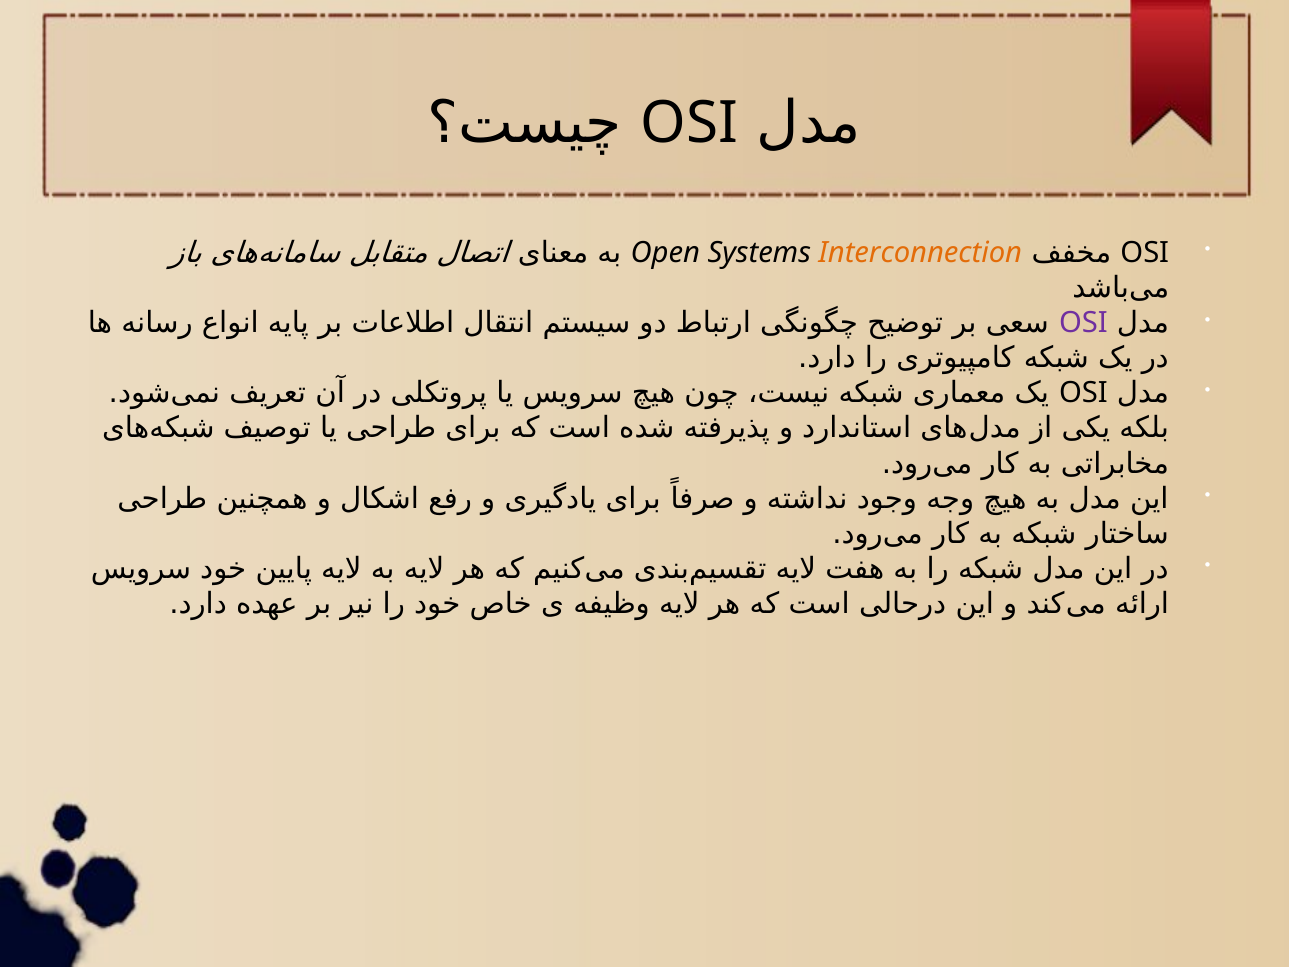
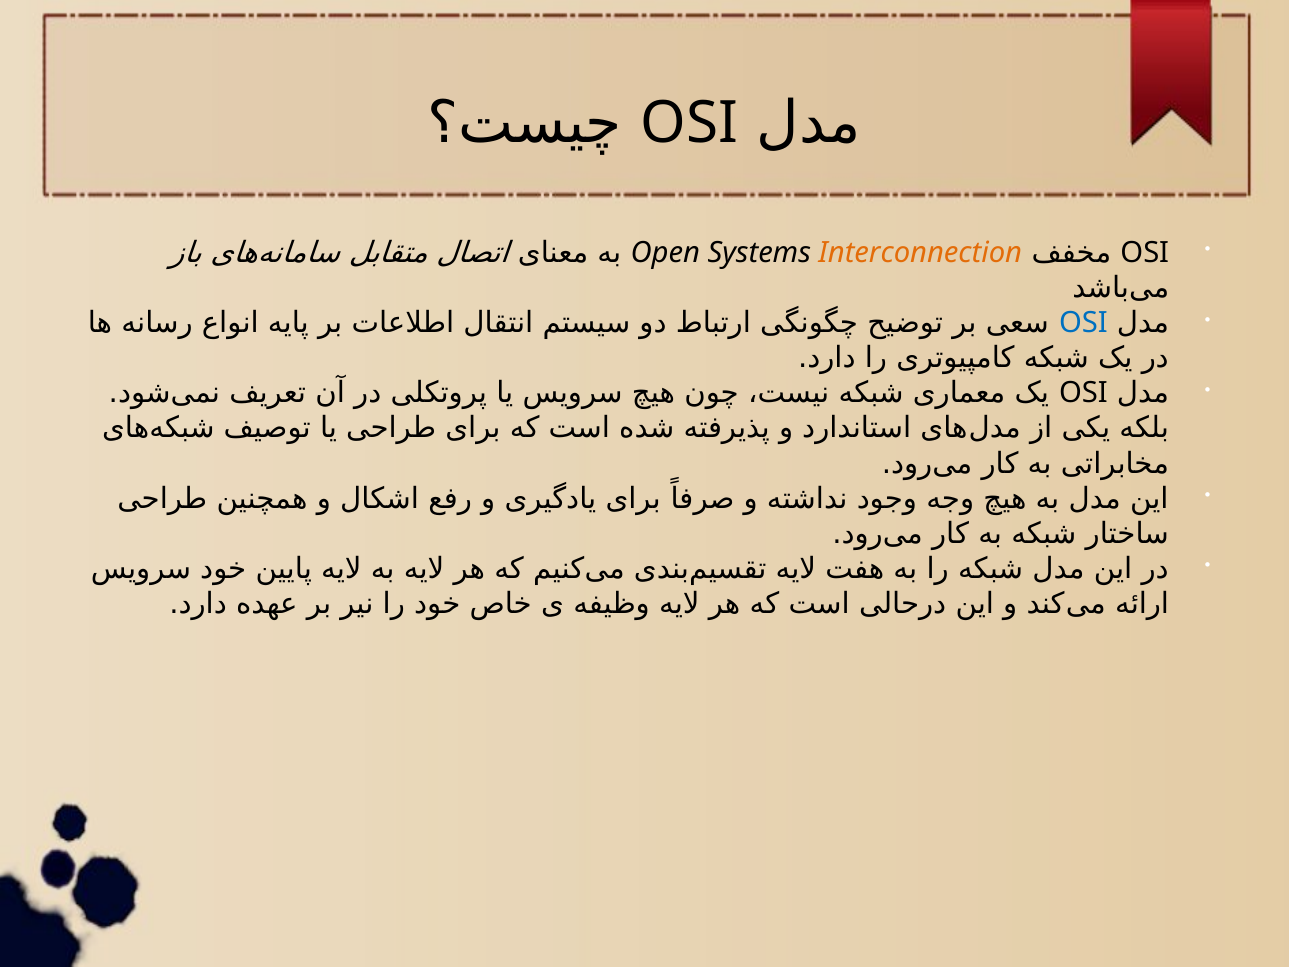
OSI colour: purple -> blue (1083, 323)
